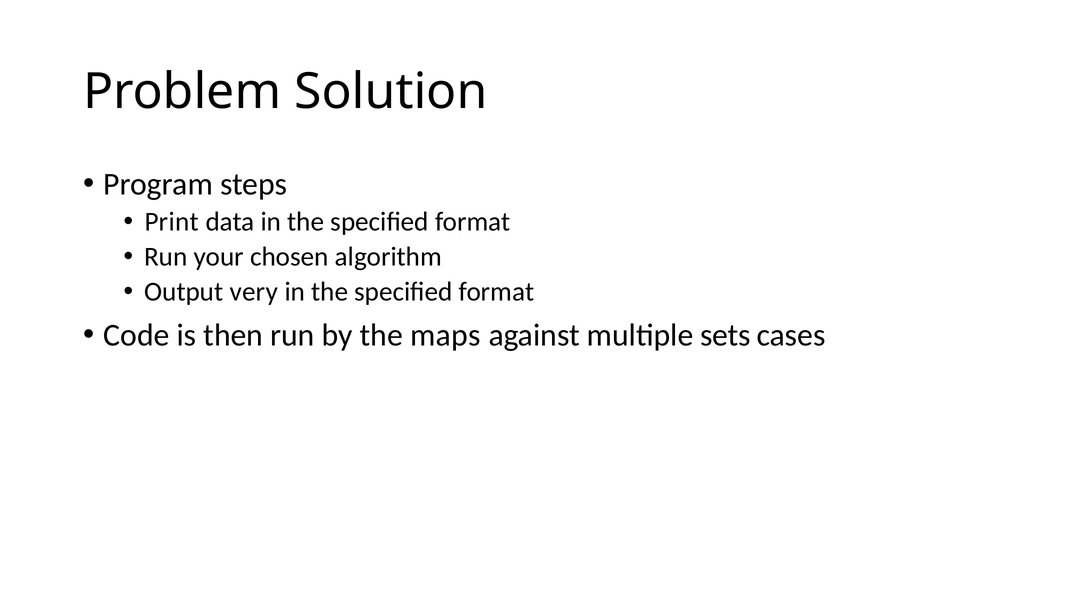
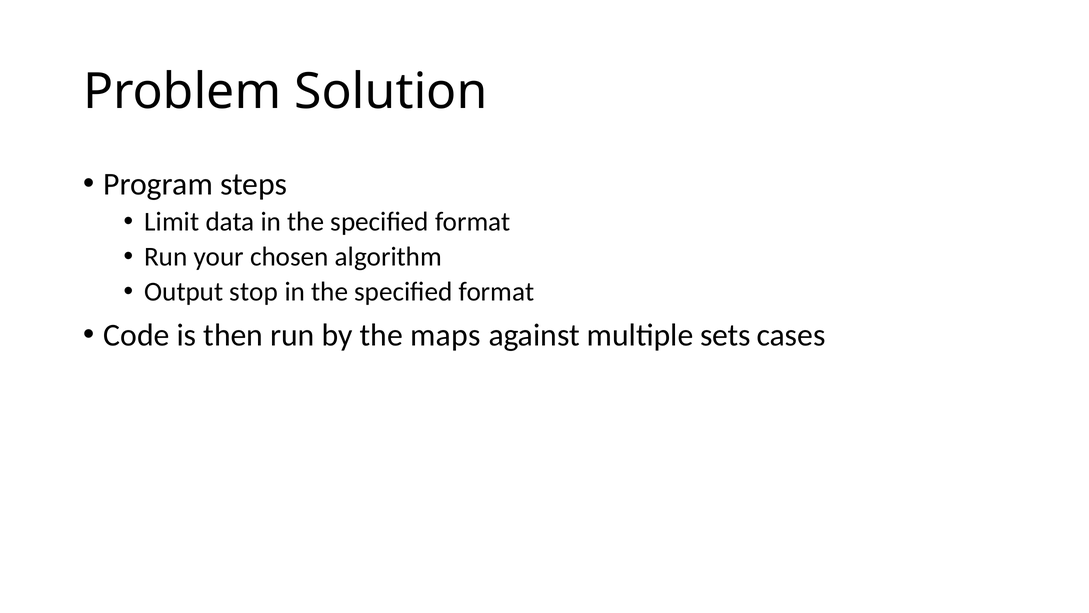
Print: Print -> Limit (172, 222)
very: very -> stop (254, 292)
